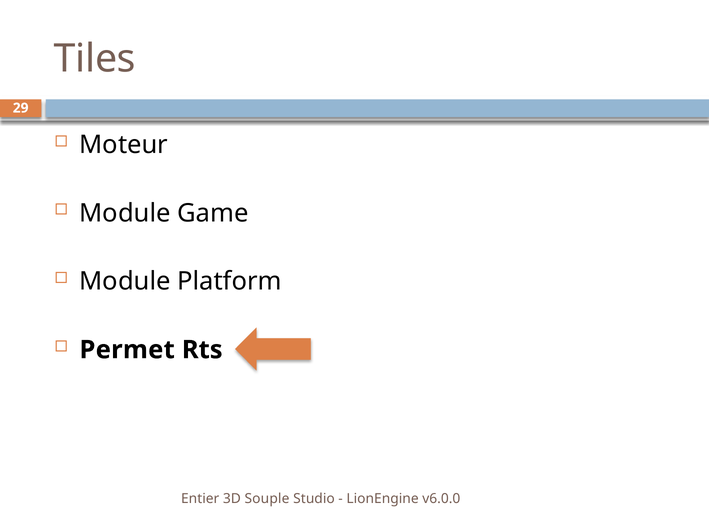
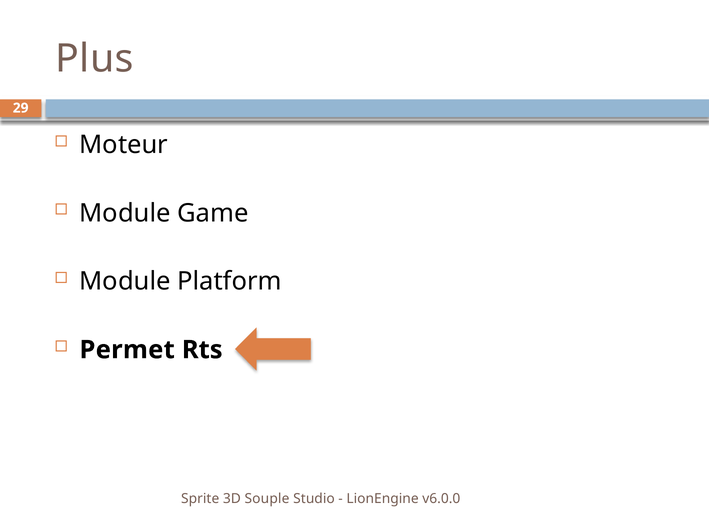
Tiles: Tiles -> Plus (94, 59)
Entier: Entier -> Sprite (200, 498)
